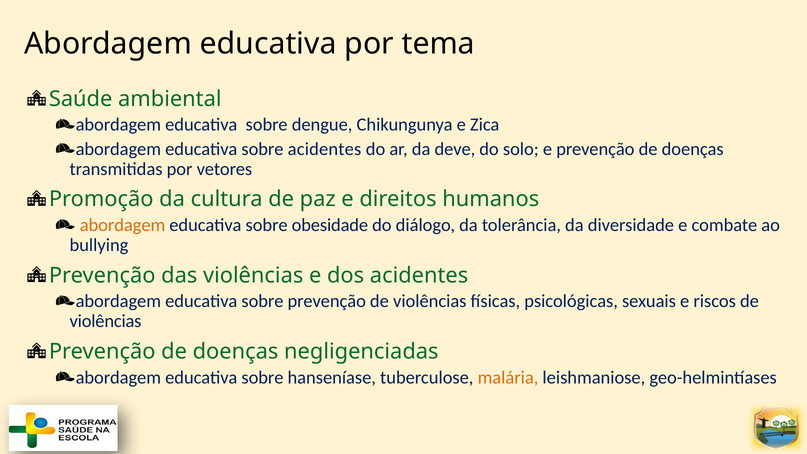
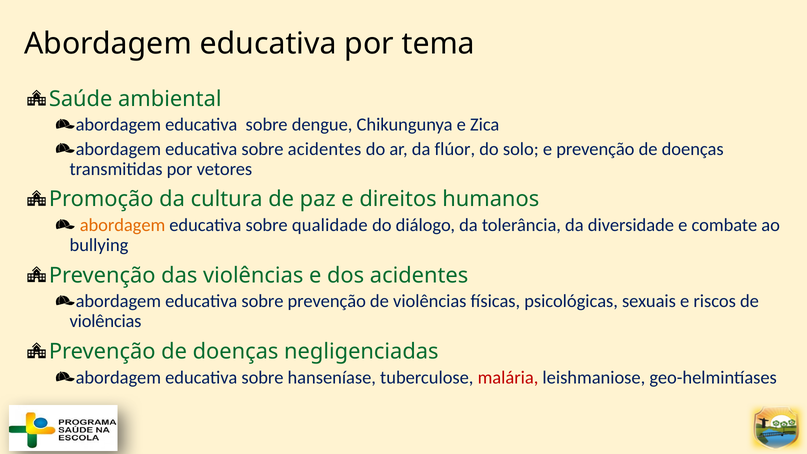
deve: deve -> flúor (455, 149)
obesidade: obesidade -> qualidade (330, 225)
malária colour: orange -> red (508, 377)
